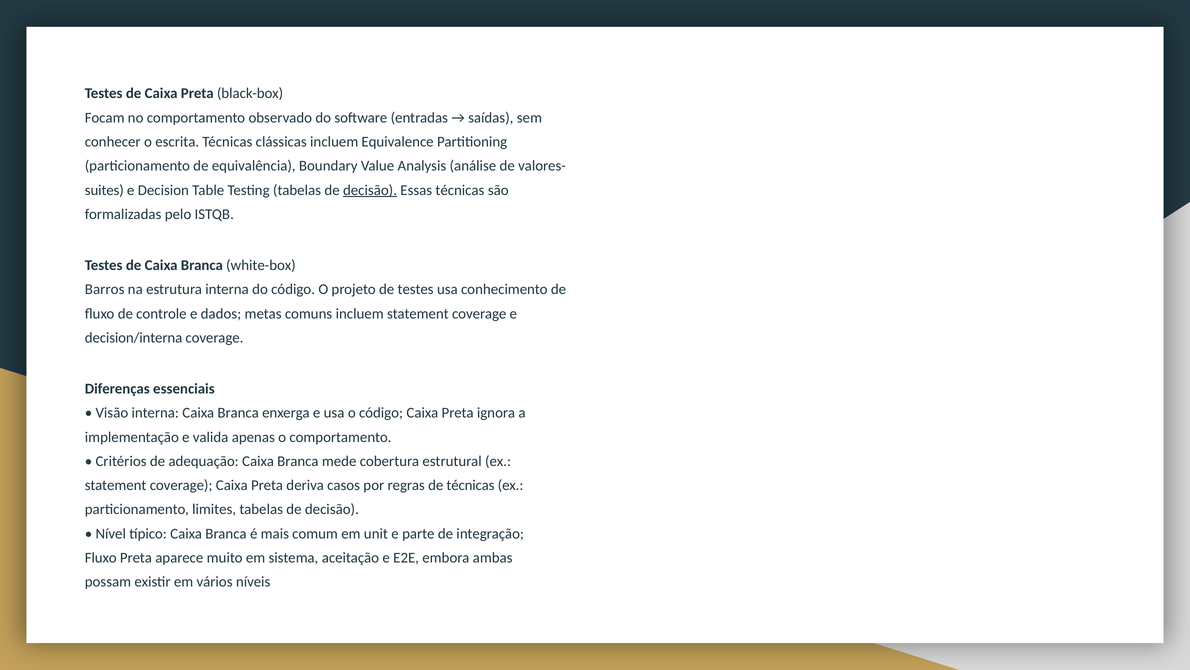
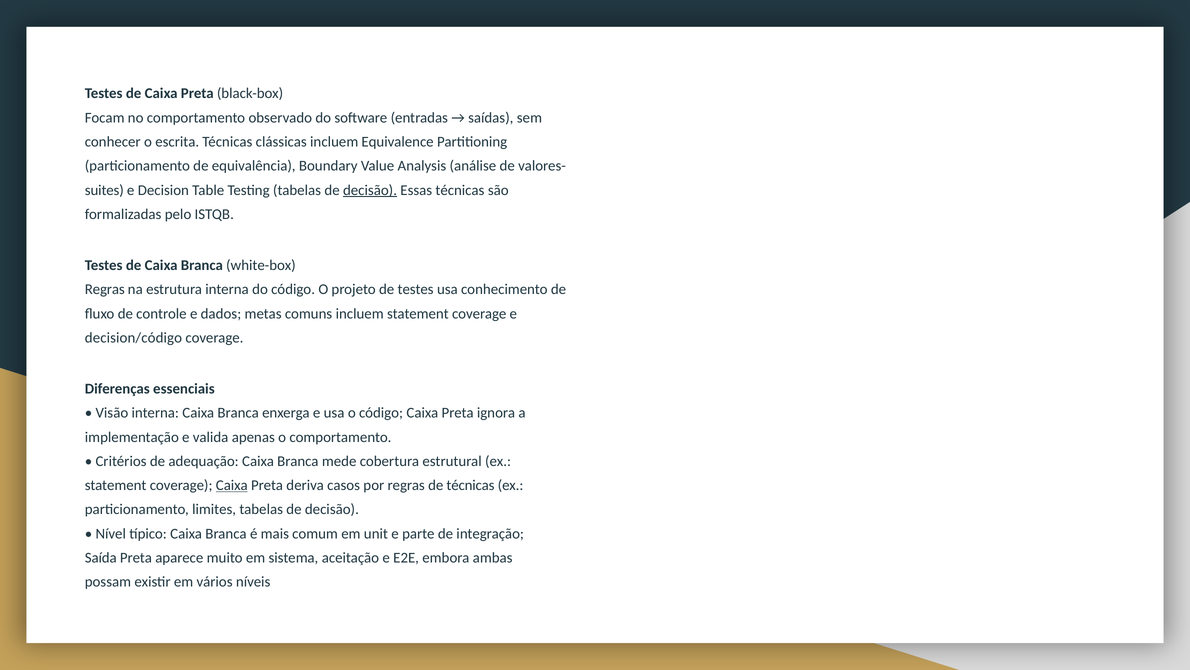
Barros: Barros -> Regras (105, 289)
decision/interna: decision/interna -> decision/código (133, 337)
Caixa underline: none -> present (232, 485)
Fluxo: Fluxo -> Saída (101, 557)
